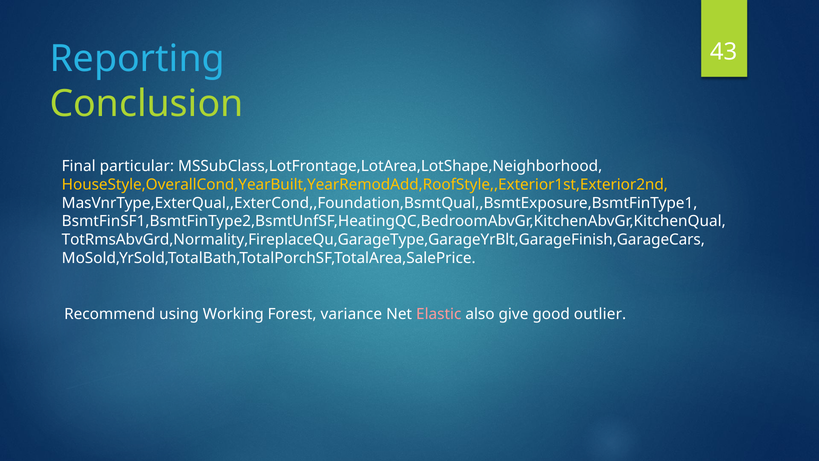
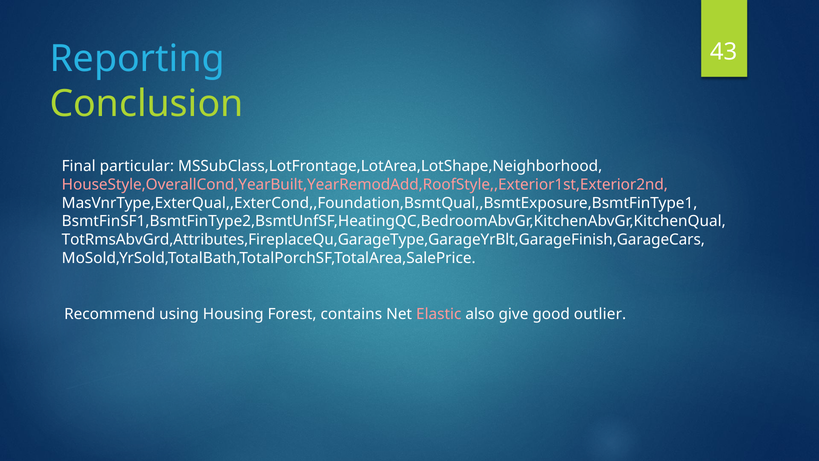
HouseStyle,OverallCond,YearBuilt,YearRemodAdd,RoofStyle,,Exterior1st,Exterior2nd colour: yellow -> pink (365, 184)
TotRmsAbvGrd,Normality,FireplaceQu,GarageType,GarageYrBlt,GarageFinish,GarageCars: TotRmsAbvGrd,Normality,FireplaceQu,GarageType,GarageYrBlt,GarageFinish,GarageCars -> TotRmsAbvGrd,Attributes,FireplaceQu,GarageType,GarageYrBlt,GarageFinish,GarageCars (383, 240)
Working: Working -> Housing (233, 314)
variance: variance -> contains (351, 314)
